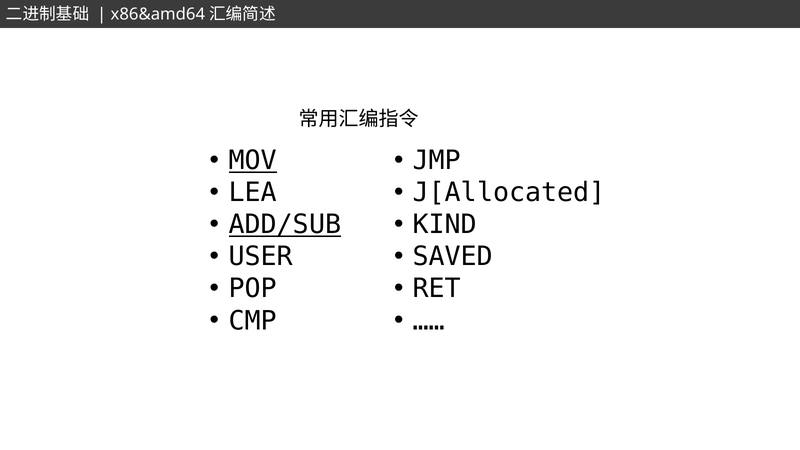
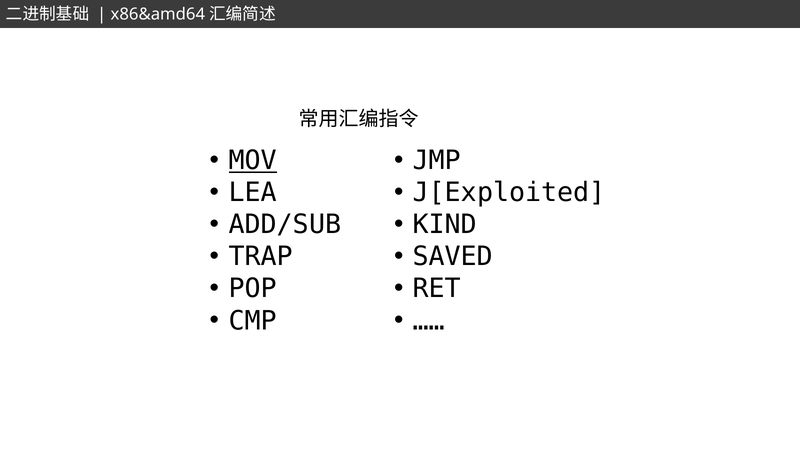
J[Allocated: J[Allocated -> J[Exploited (509, 193)
ADD/SUB underline: present -> none (285, 225)
USER: USER -> TRAP (261, 257)
